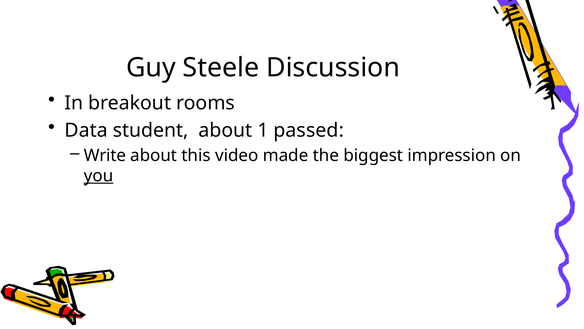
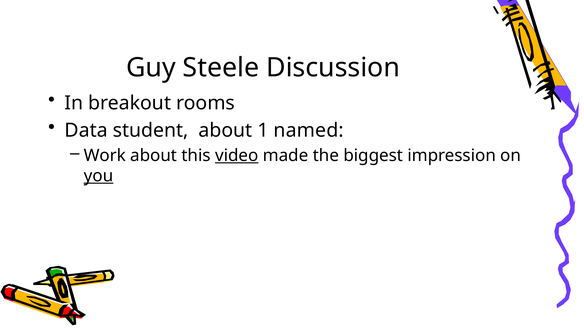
passed: passed -> named (309, 130)
Write: Write -> Work (105, 155)
video underline: none -> present (237, 155)
